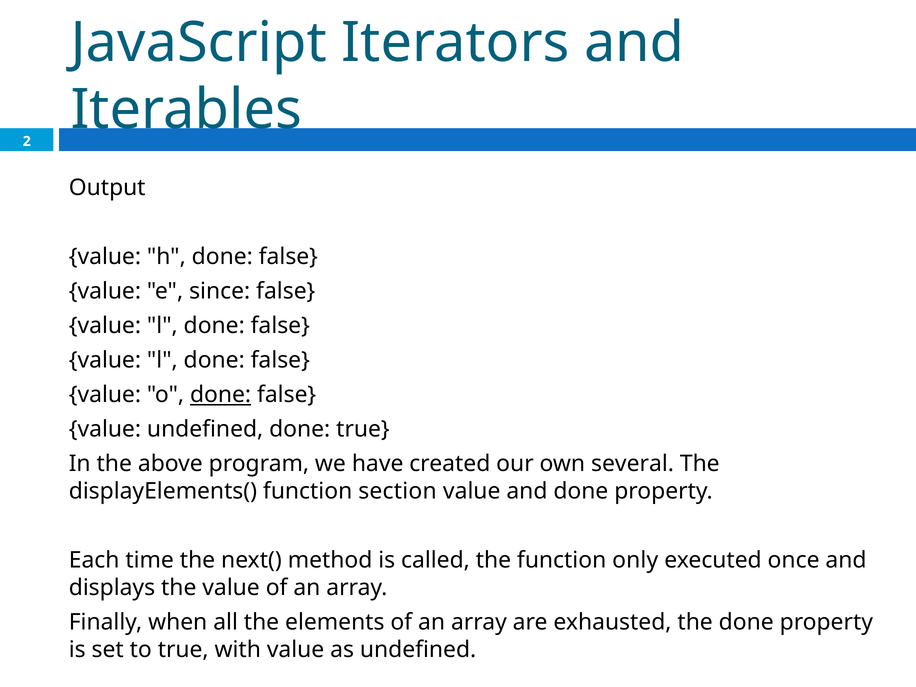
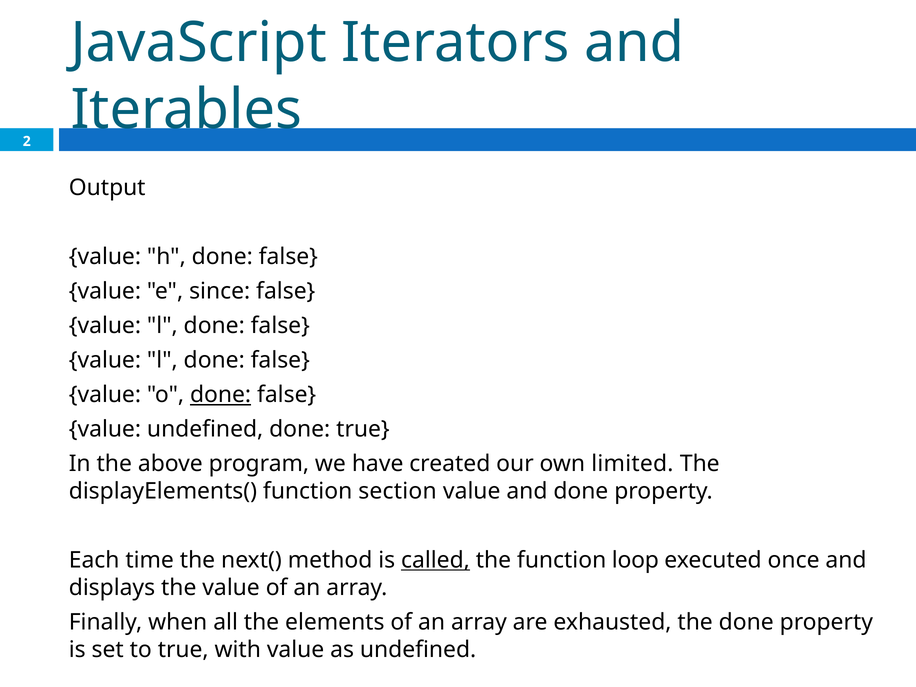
several: several -> limited (632, 464)
called underline: none -> present (435, 560)
only: only -> loop (635, 560)
